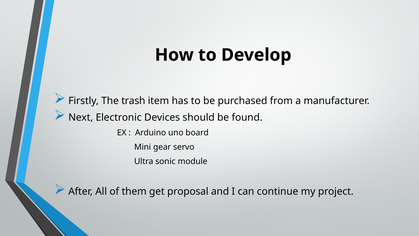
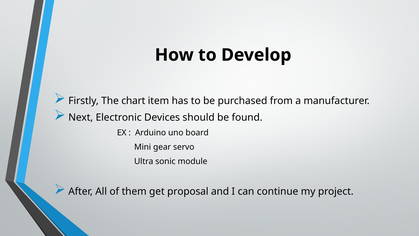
trash: trash -> chart (133, 101)
